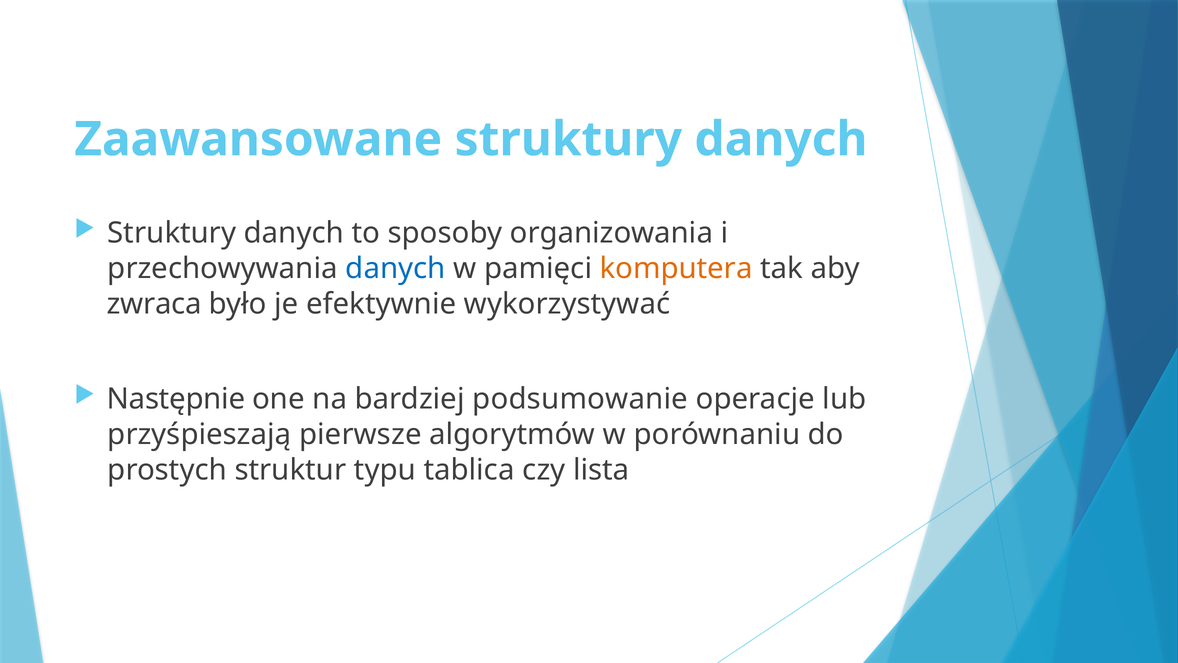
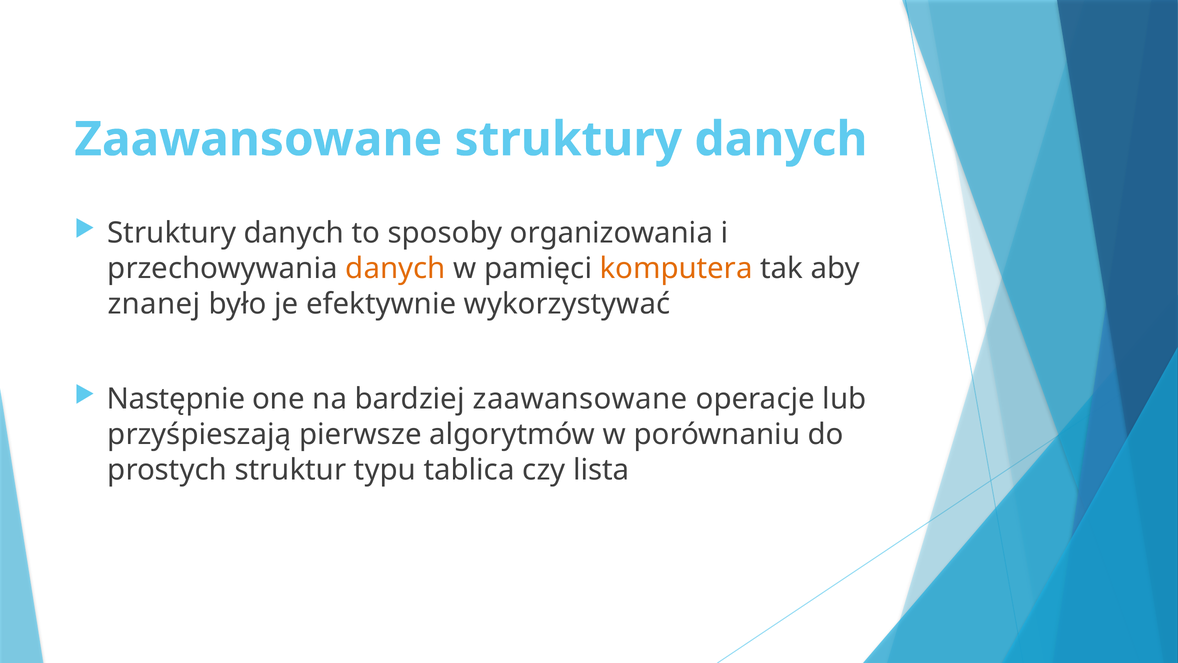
danych colour: blue -> orange (396, 268)
zwraca: zwraca -> znanej (154, 304)
bardziej podsumowanie: podsumowanie -> zaawansowane (580, 399)
